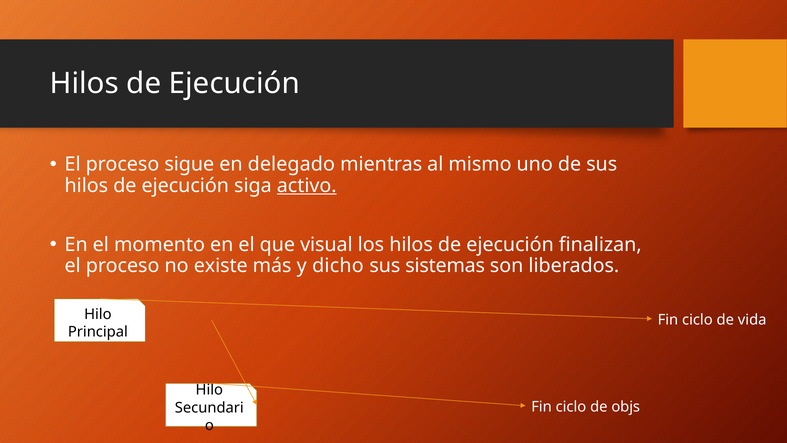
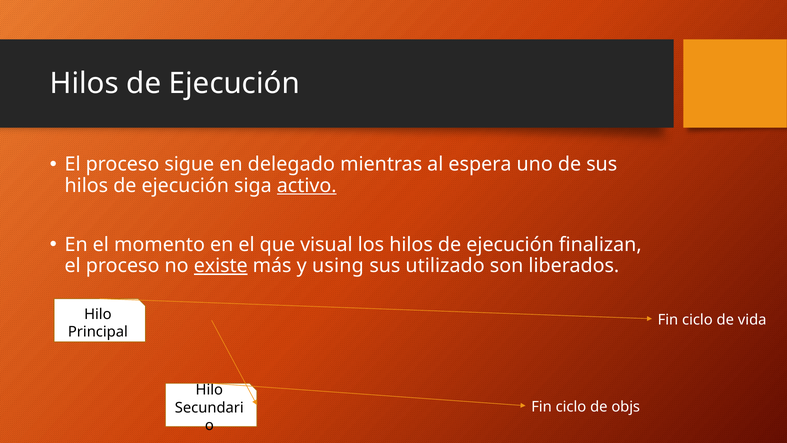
mismo: mismo -> espera (480, 164)
existe underline: none -> present (221, 266)
dicho: dicho -> using (338, 266)
sistemas: sistemas -> utilizado (445, 266)
